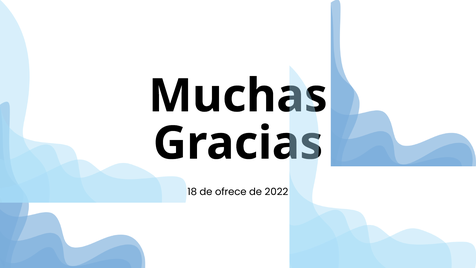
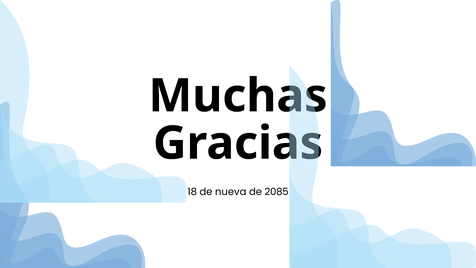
ofrece: ofrece -> nueva (231, 192)
2022: 2022 -> 2085 (277, 192)
